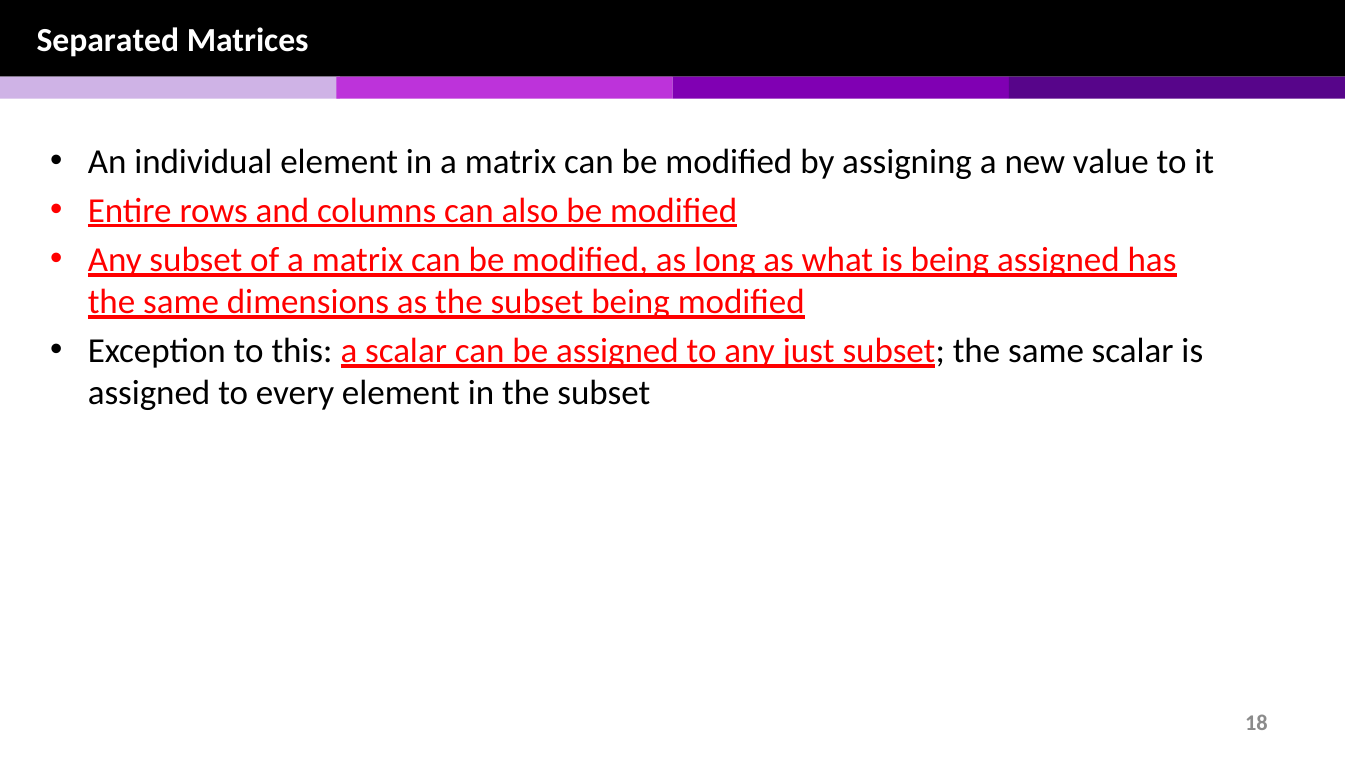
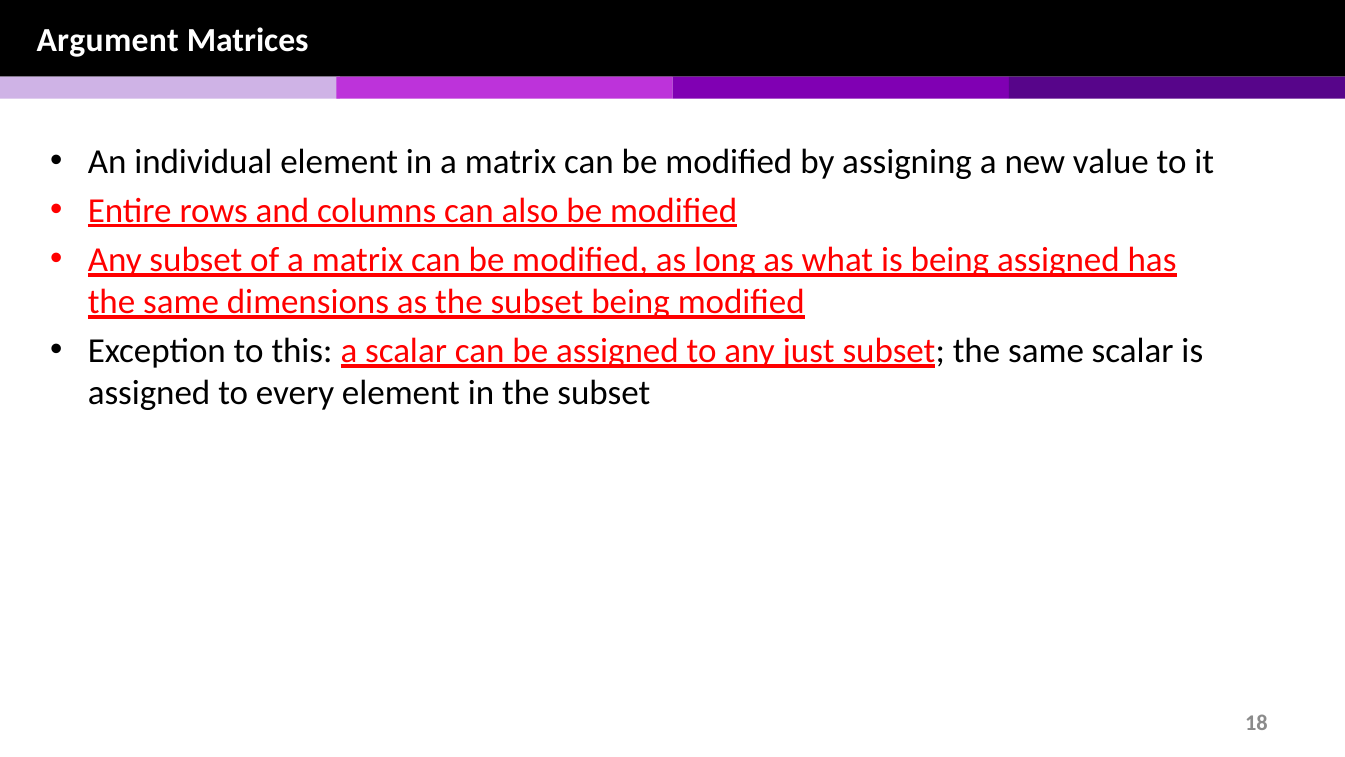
Separated: Separated -> Argument (108, 41)
